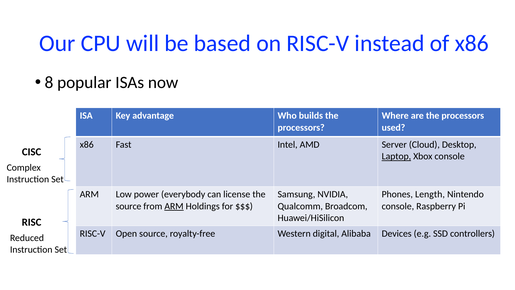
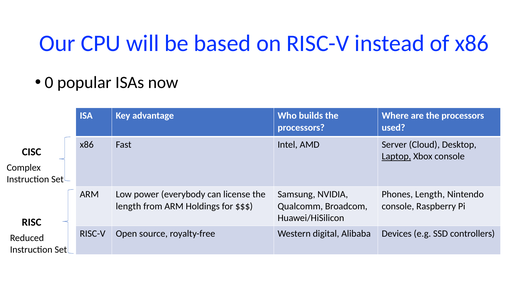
8: 8 -> 0 (49, 83)
source: source -> length (128, 206)
ARM underline: present -> none (174, 206)
